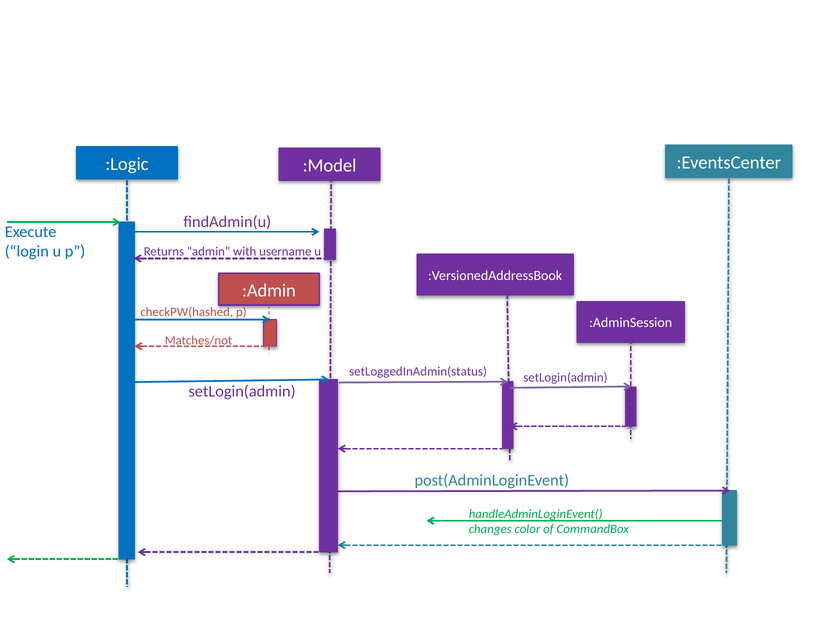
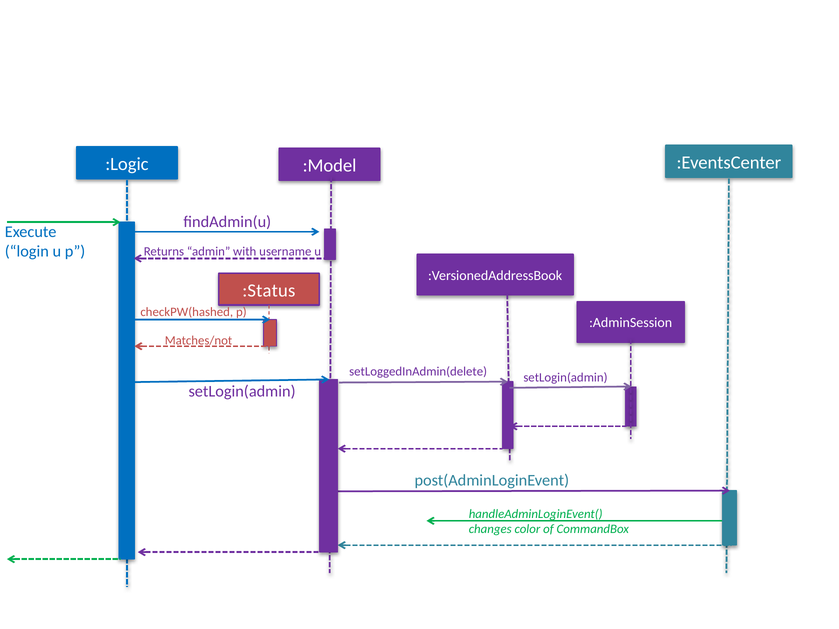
:Admin: :Admin -> :Status (269, 291)
setLoggedInAdmin(status: setLoggedInAdmin(status -> setLoggedInAdmin(delete (418, 372)
